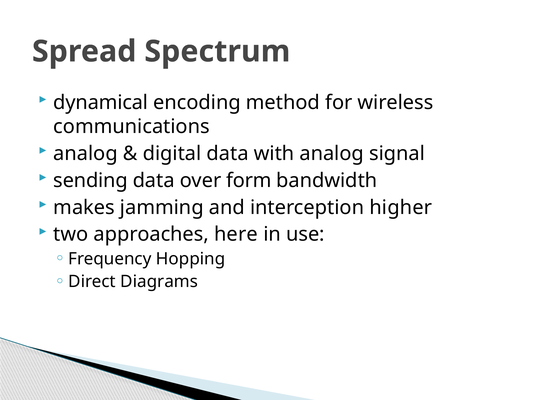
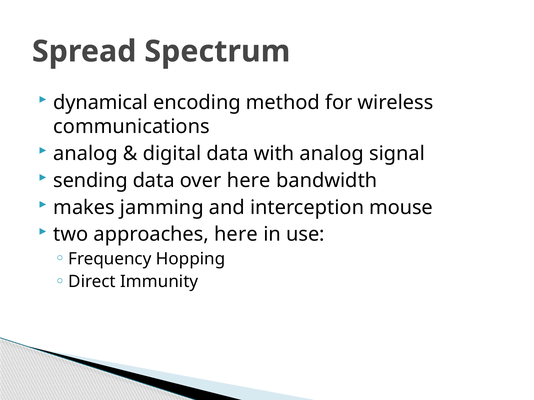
over form: form -> here (249, 181)
higher: higher -> mouse (401, 208)
Diagrams: Diagrams -> Immunity (159, 282)
